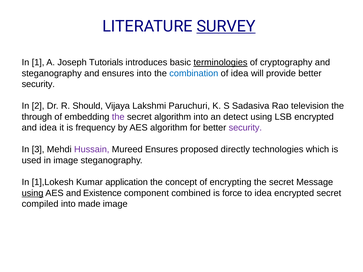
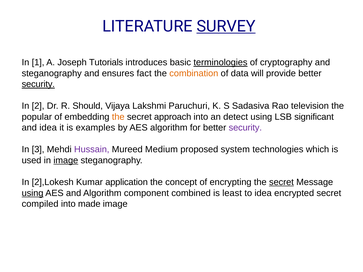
ensures into: into -> fact (144, 73)
combination colour: blue -> orange (194, 73)
of idea: idea -> data (240, 73)
security underline: none -> present (38, 84)
through: through -> popular (37, 117)
the colour: purple -> orange (118, 117)
secret algorithm: algorithm -> approach (173, 117)
LSB encrypted: encrypted -> significant (314, 117)
frequency: frequency -> examples (95, 128)
Mureed Ensures: Ensures -> Medium (161, 150)
directly: directly -> system (235, 150)
image underline: none -> present (66, 161)
1],Lokesh: 1],Lokesh -> 2],Lokesh (53, 182)
secret underline: none -> present (281, 182)
and Existence: Existence -> Algorithm (102, 193)
force: force -> least (232, 193)
